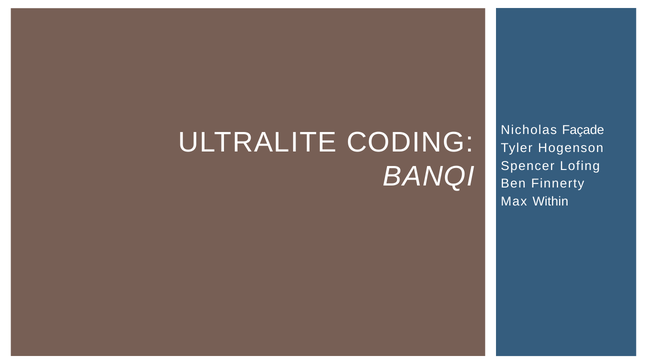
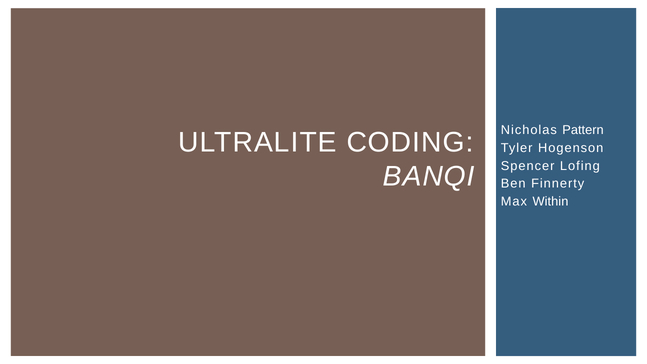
Façade: Façade -> Pattern (583, 130)
